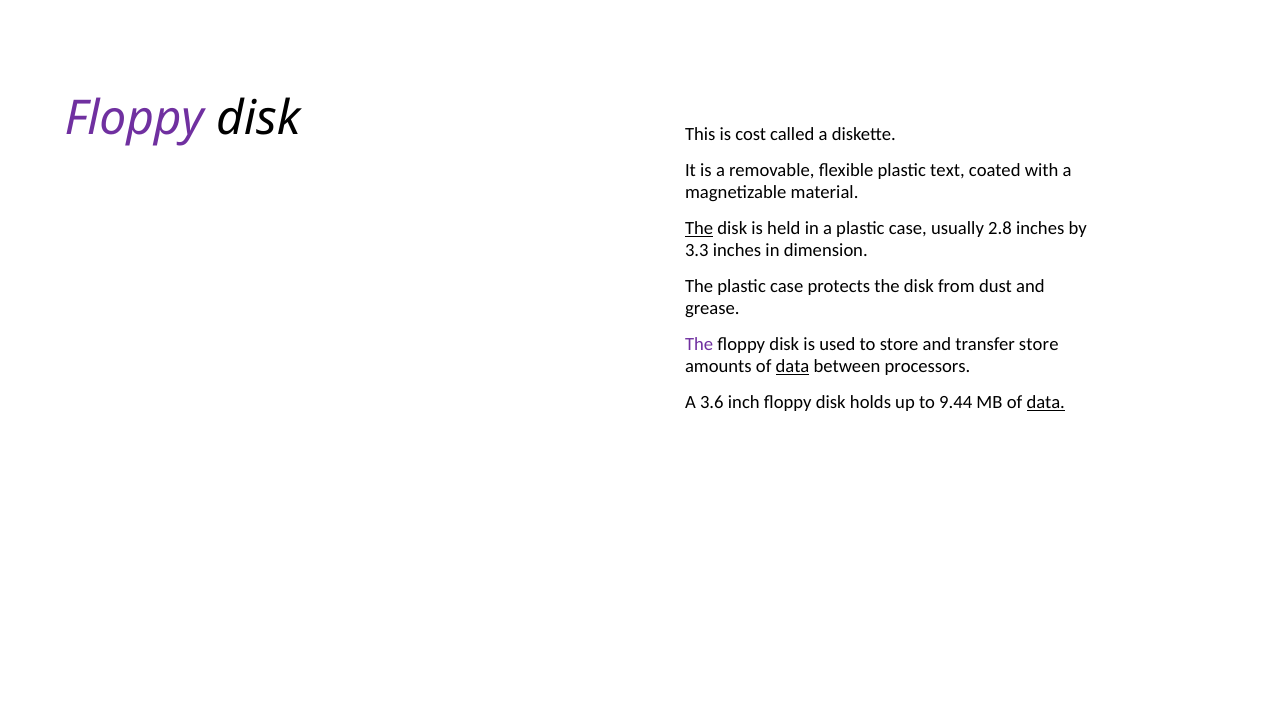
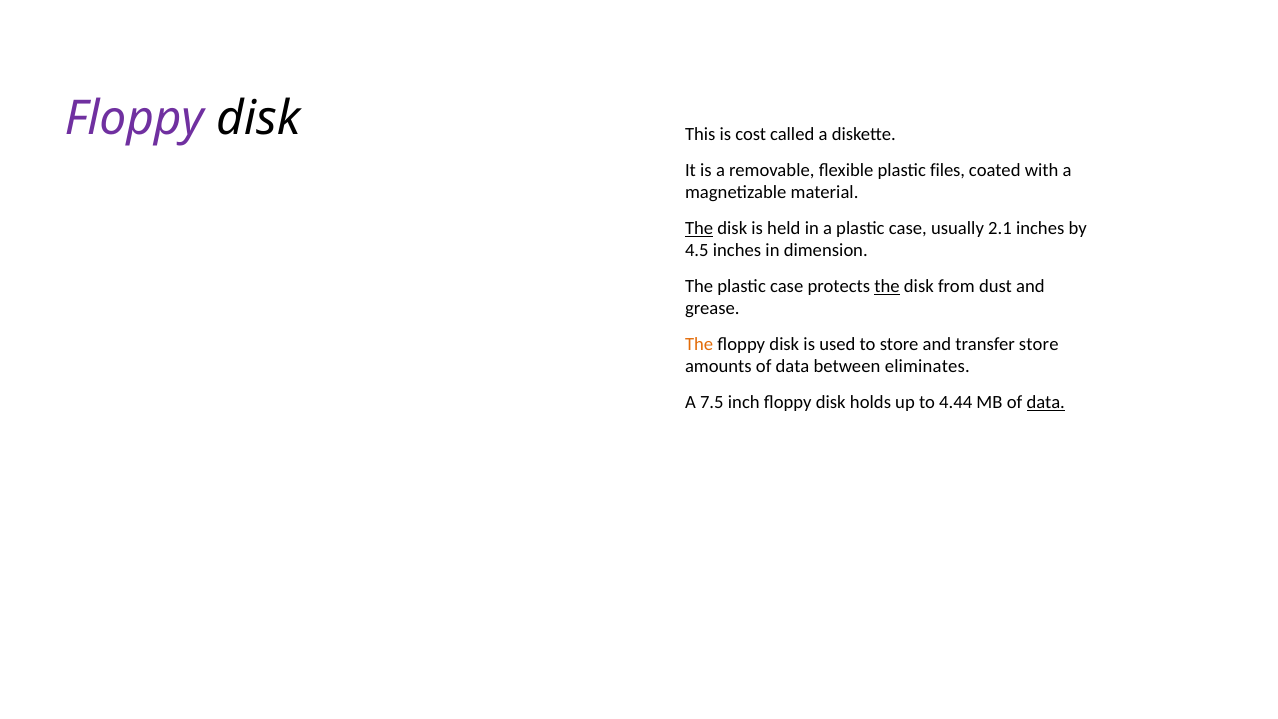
text: text -> files (948, 170)
2.8: 2.8 -> 2.1 (1000, 228)
3.3: 3.3 -> 4.5 (697, 250)
the underline: none -> present (887, 286)
The colour: purple -> orange (699, 344)
data underline: present -> none (793, 367)
processors: processors -> eliminates (927, 367)
3.6: 3.6 -> 7.5 (712, 402)
9.44: 9.44 -> 4.44 (956, 402)
